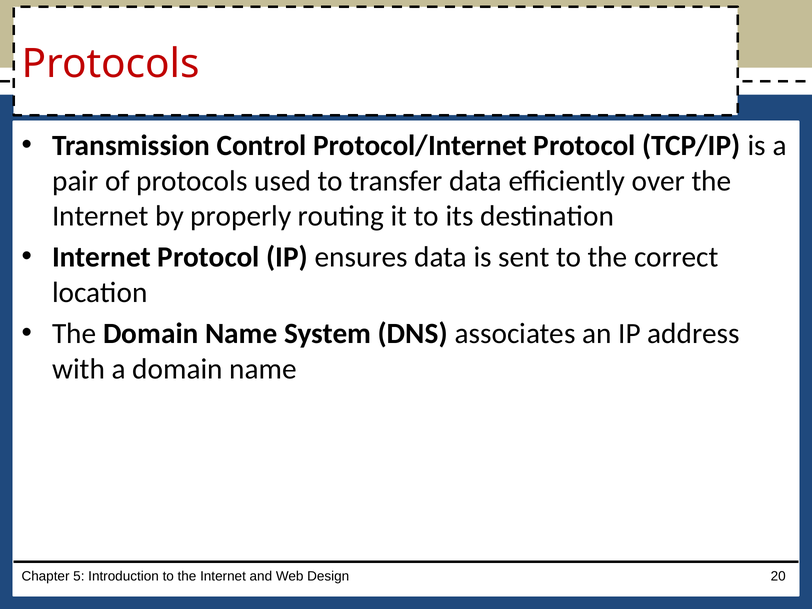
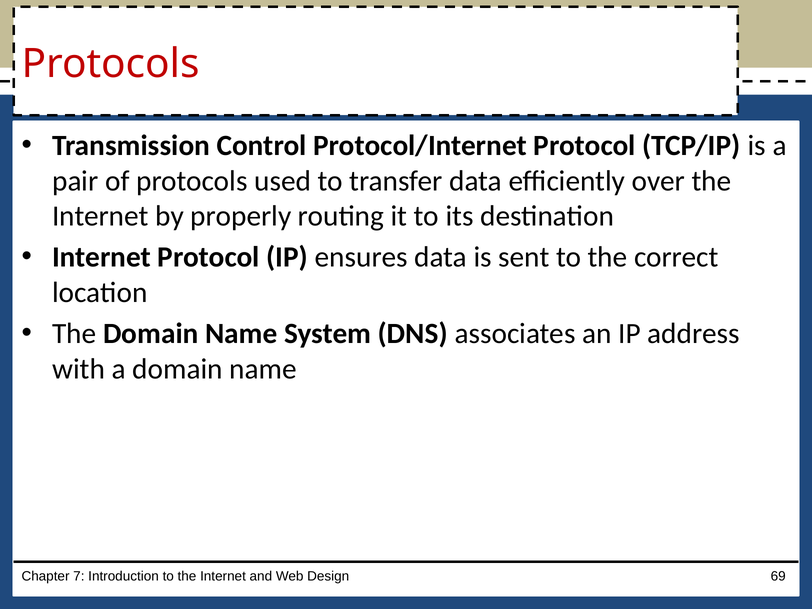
5: 5 -> 7 (79, 576)
20: 20 -> 69 (778, 576)
